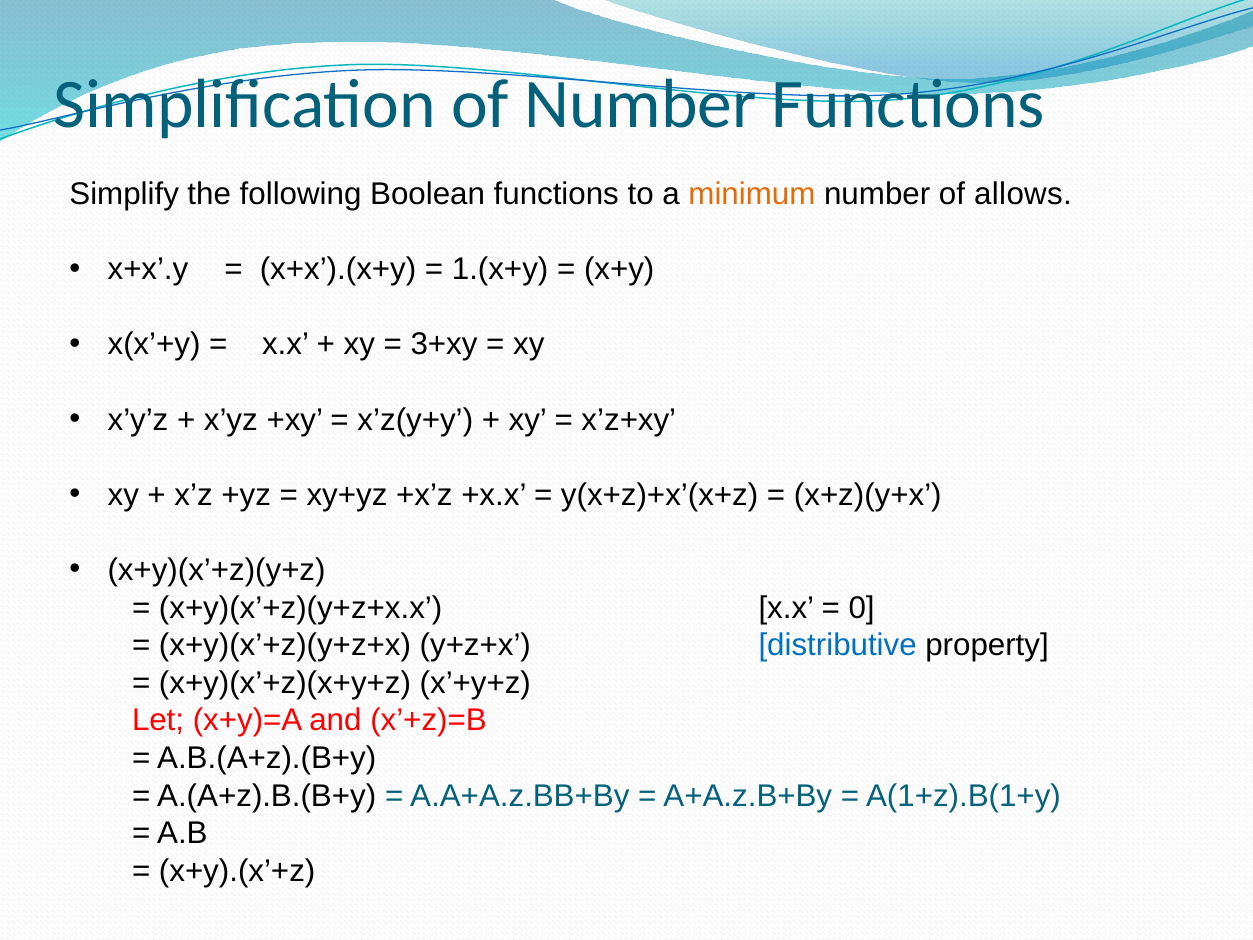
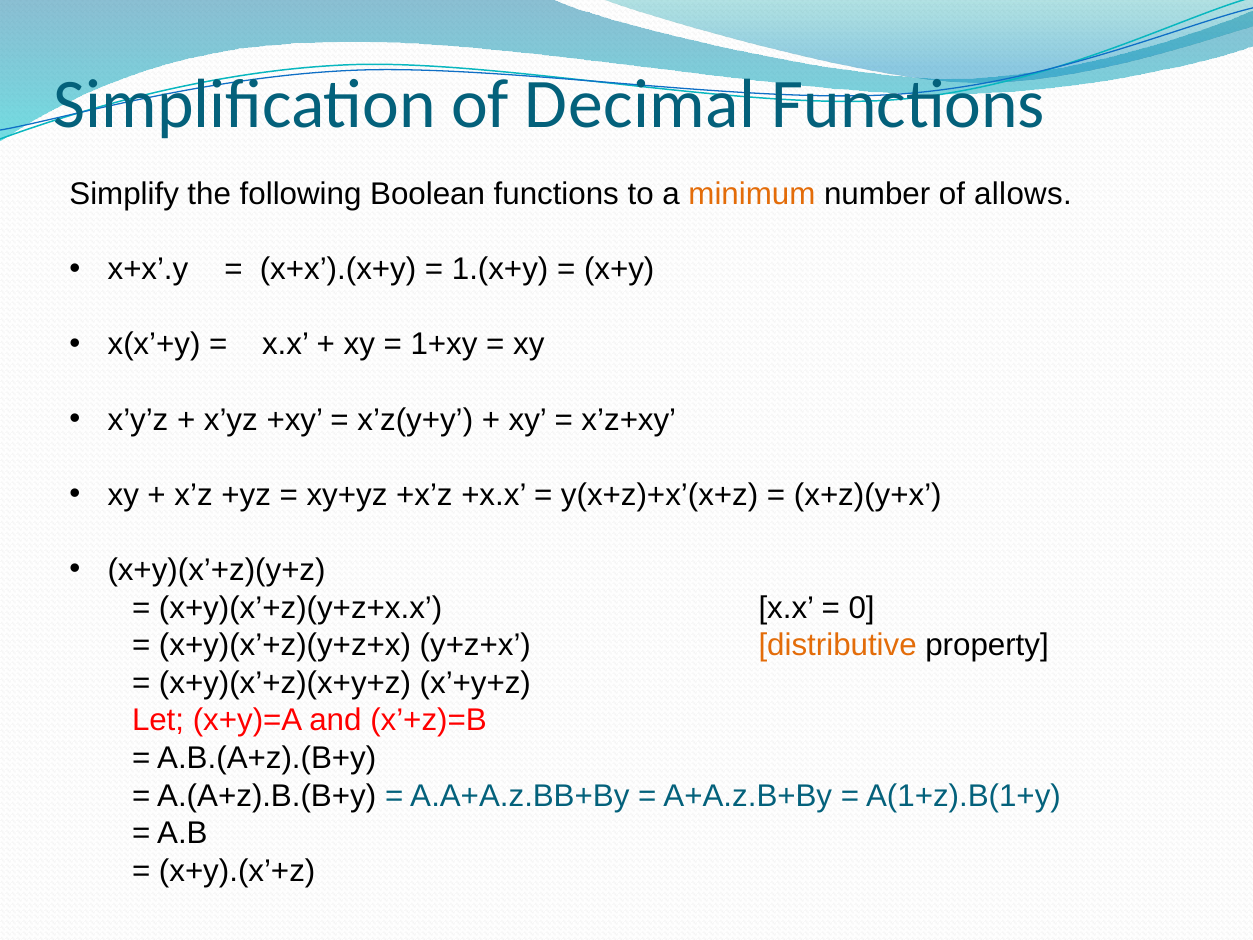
of Number: Number -> Decimal (640, 104)
3+xy: 3+xy -> 1+xy (444, 345)
distributive colour: blue -> orange (838, 645)
